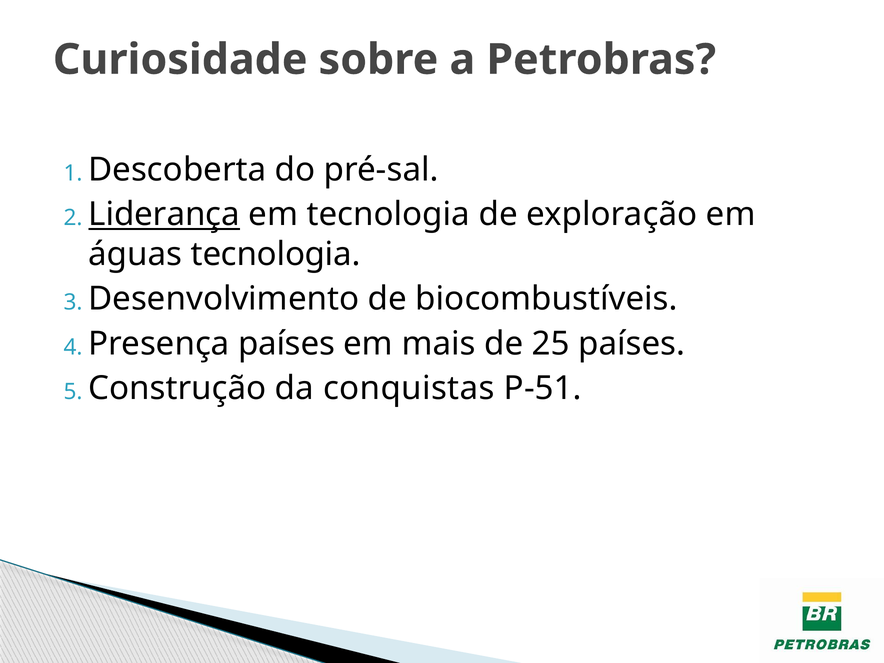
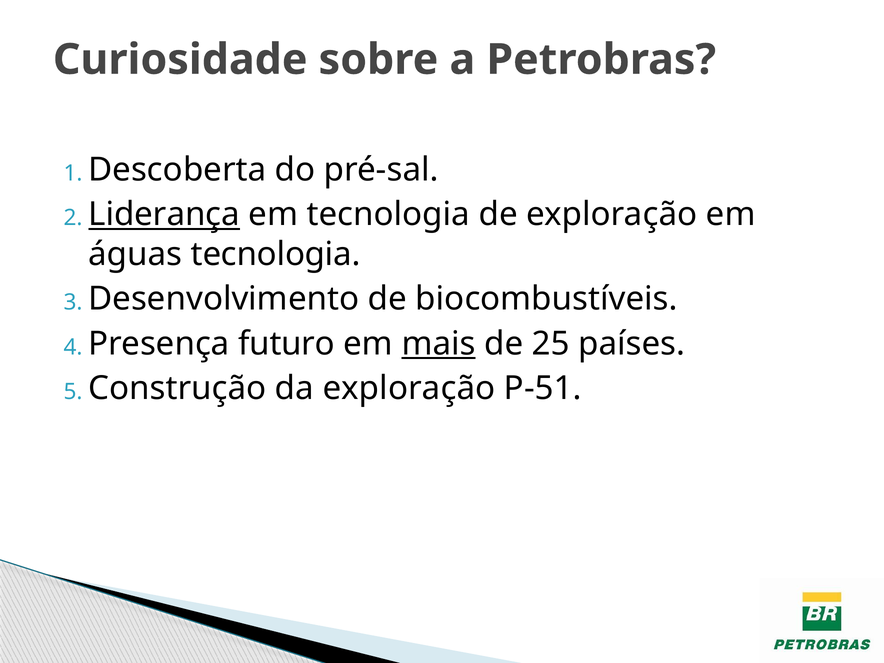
Presença países: países -> futuro (287, 344)
mais underline: none -> present (439, 344)
da conquistas: conquistas -> exploração (409, 388)
